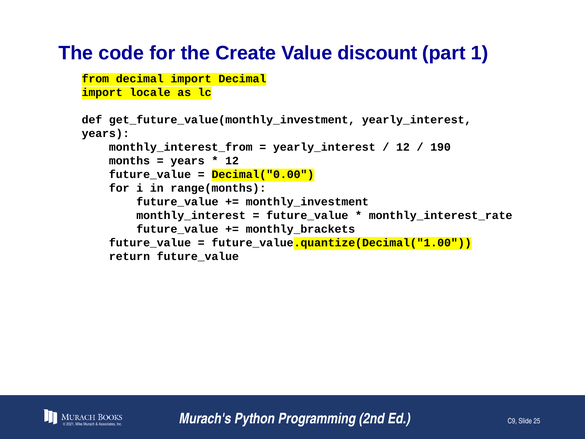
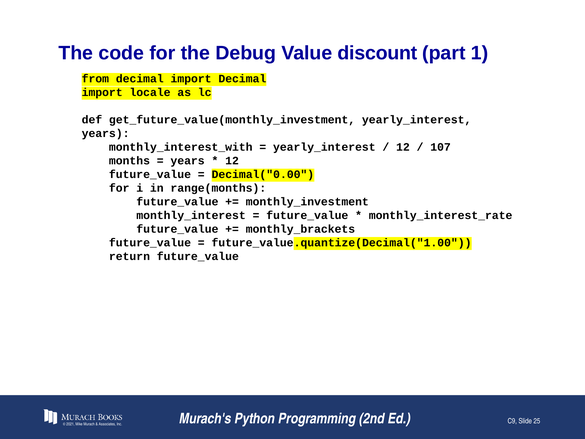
Create: Create -> Debug (246, 53)
monthly_interest_from: monthly_interest_from -> monthly_interest_with (181, 147)
190: 190 -> 107 (441, 147)
